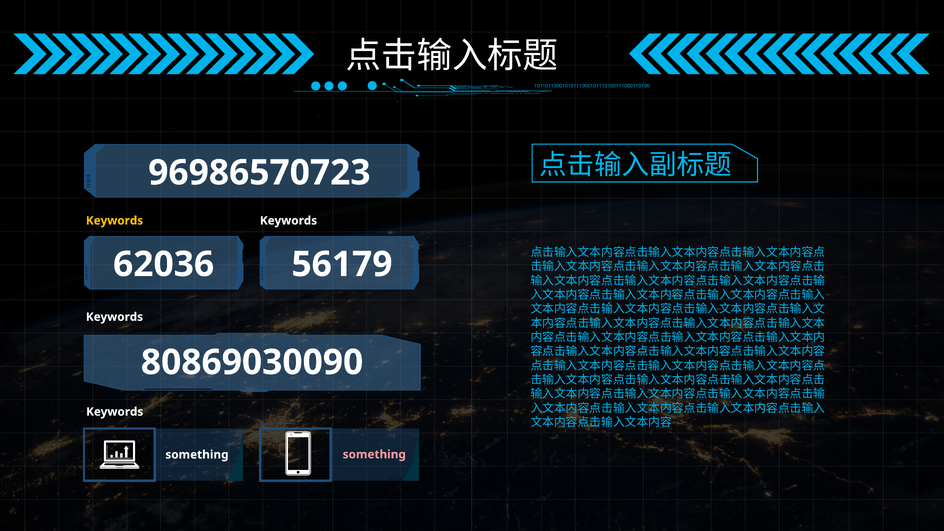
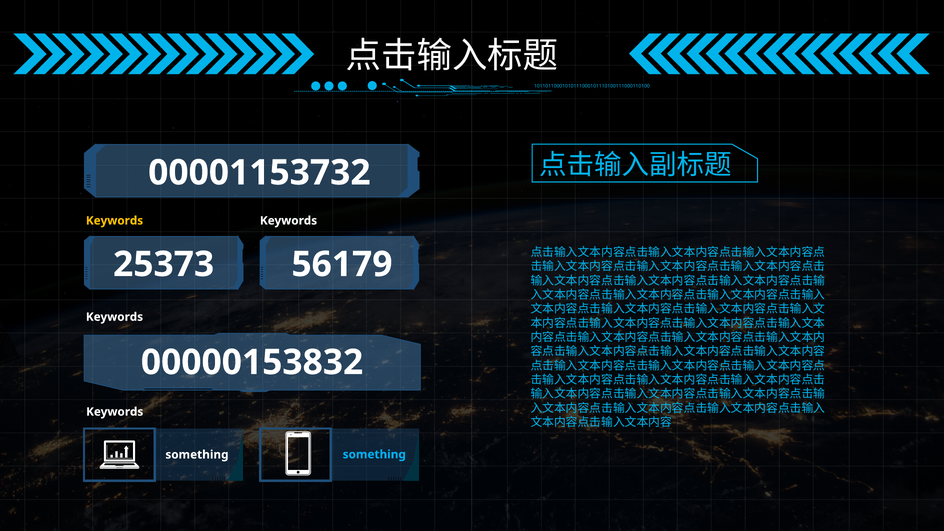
96986570723: 96986570723 -> 00001153732 (259, 173)
62036: 62036 -> 25373 (164, 264)
80869030090: 80869030090 -> 00000153832 (252, 362)
something colour: pink -> light blue (374, 454)
